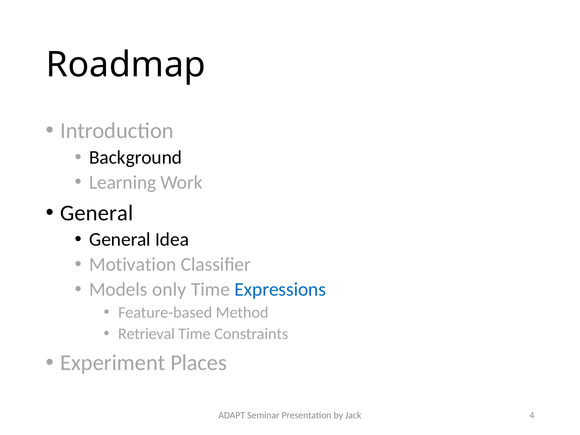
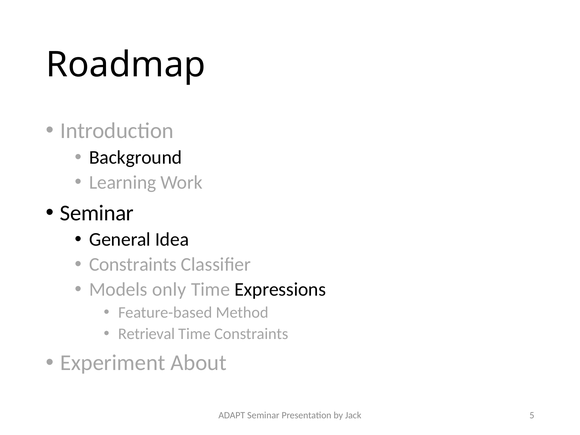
General: General -> Seminar (97, 213)
Motivation: Motivation -> Constraints (133, 265)
Expressions colour: blue -> black (280, 289)
Places: Places -> About (199, 363)
4: 4 -> 5 (532, 415)
